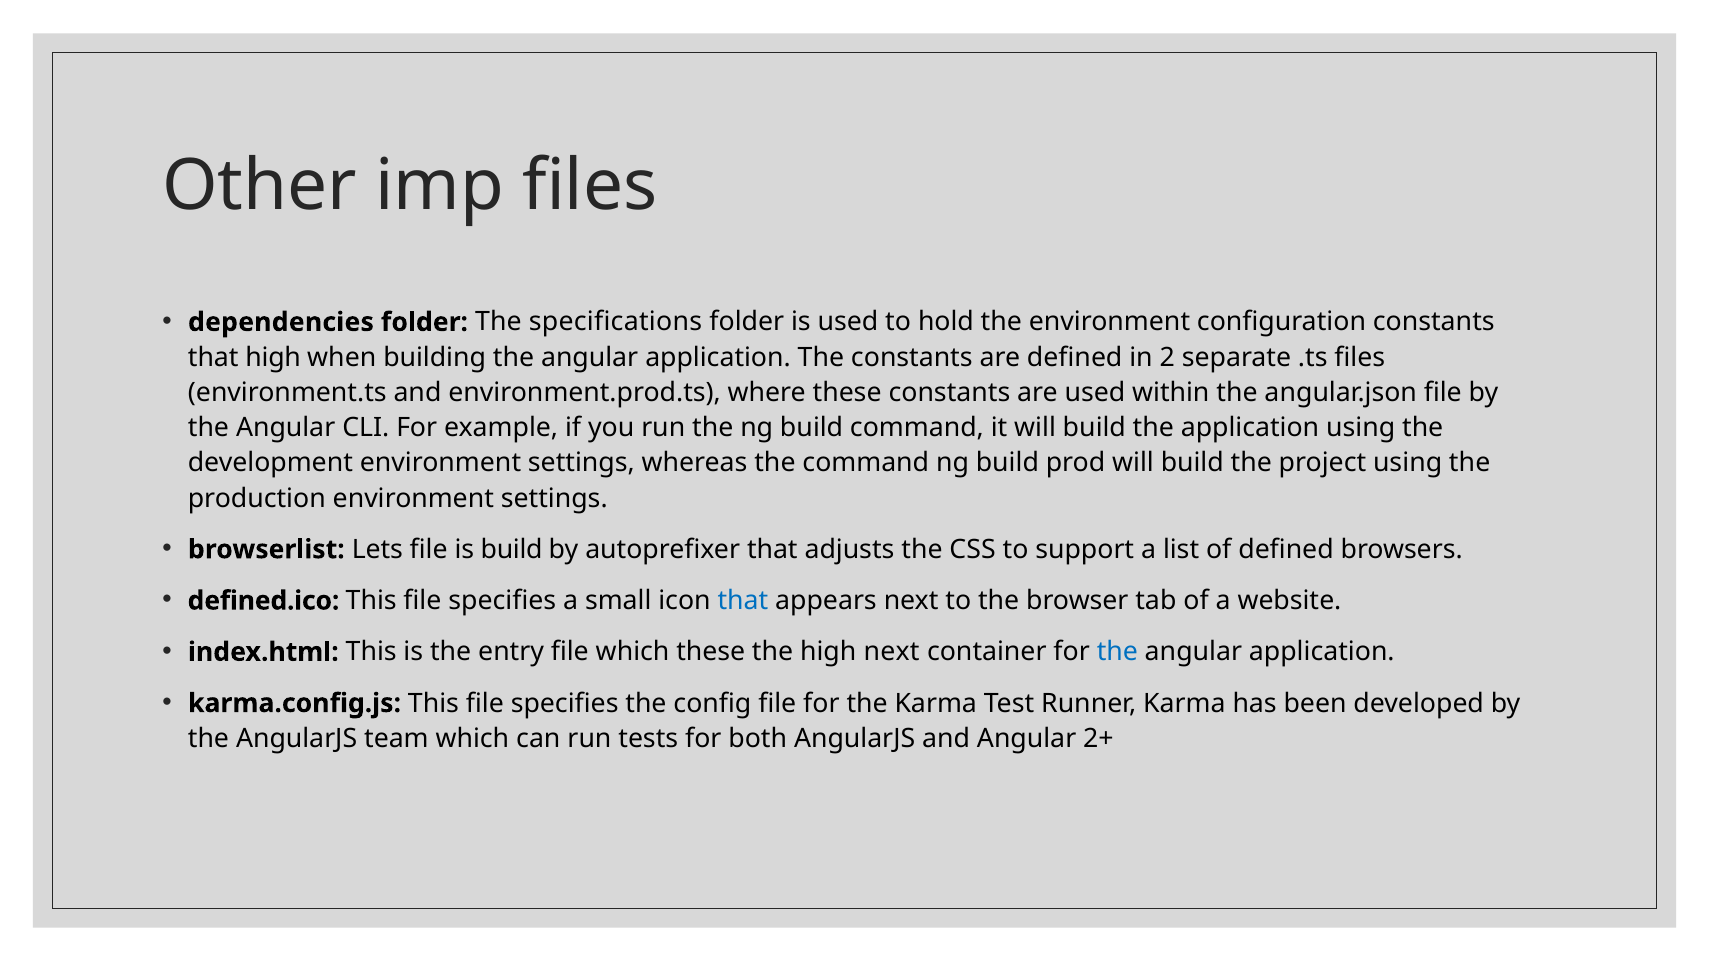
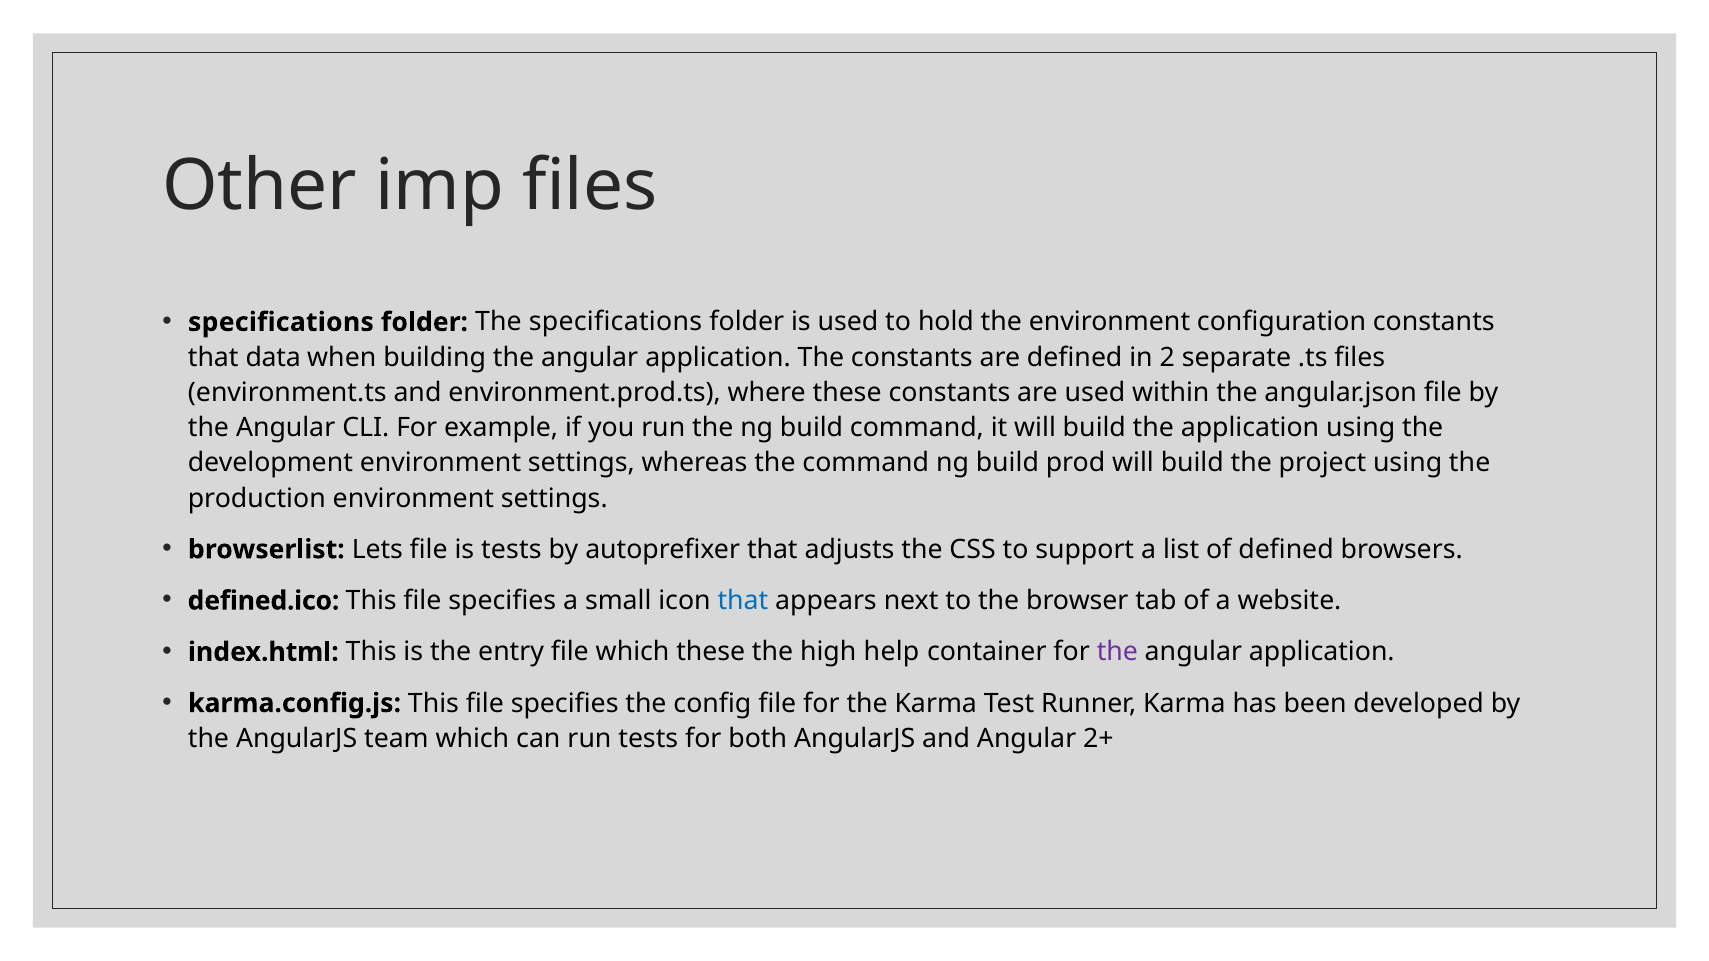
dependencies: dependencies -> specifications (281, 322)
that high: high -> data (273, 357)
is build: build -> tests (511, 550)
high next: next -> help (892, 652)
the colour: blue -> purple (1117, 652)
